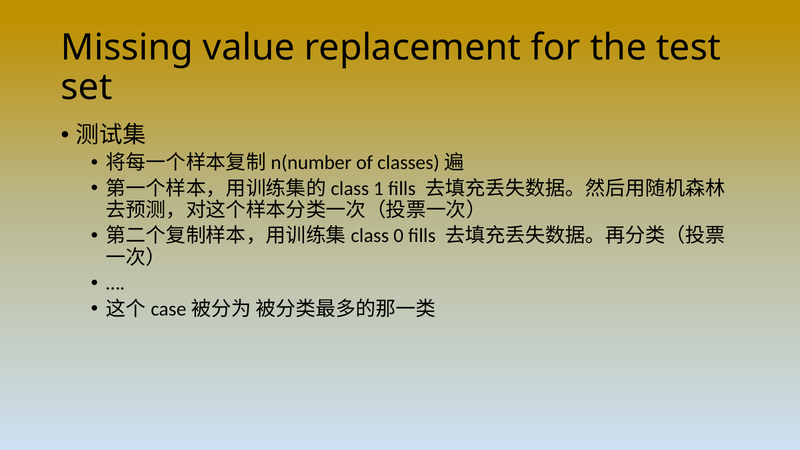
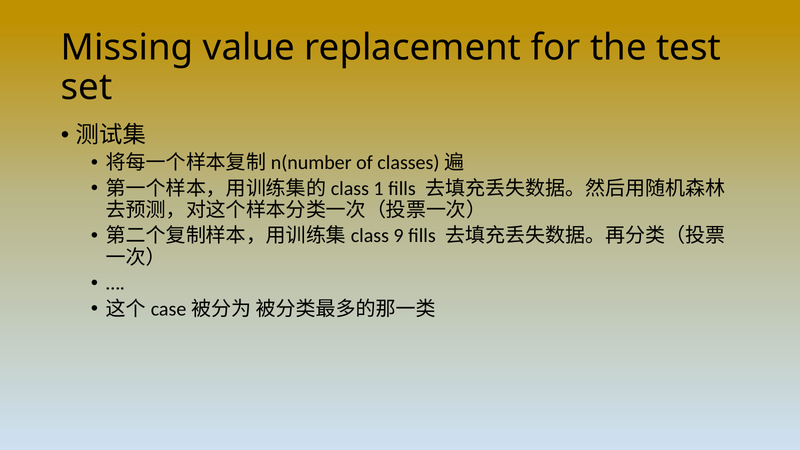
0: 0 -> 9 (399, 236)
